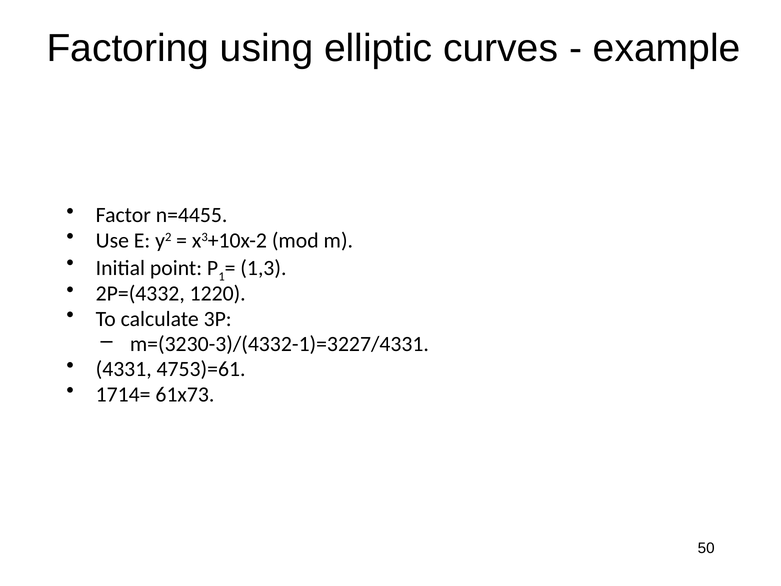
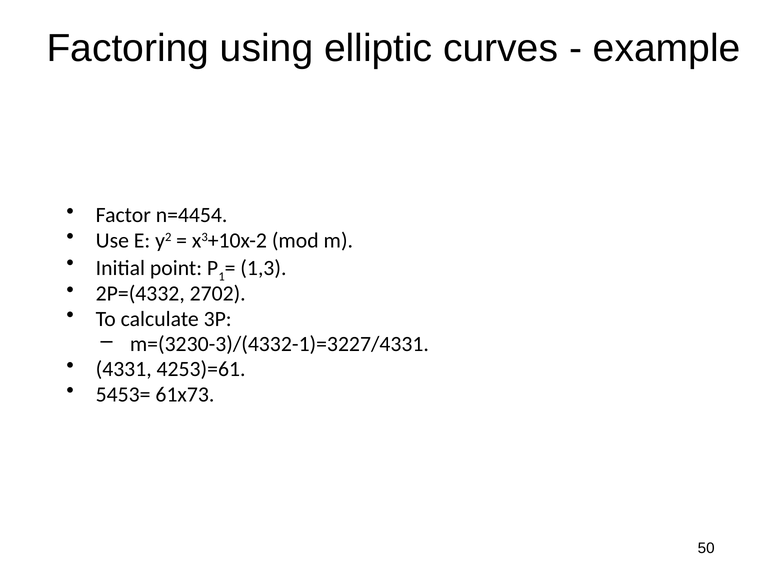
n=4455: n=4455 -> n=4454 (192, 215)
1220: 1220 -> 2702 (218, 294)
4753)=61: 4753)=61 -> 4253)=61 (201, 369)
1714=: 1714= -> 5453= (123, 394)
